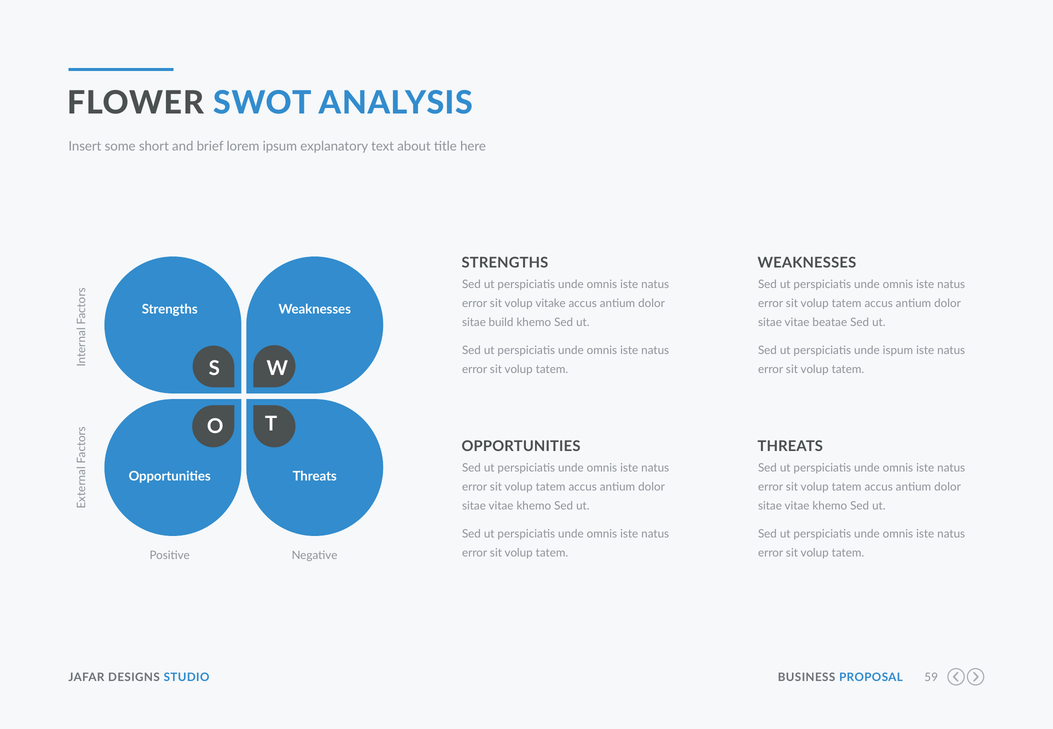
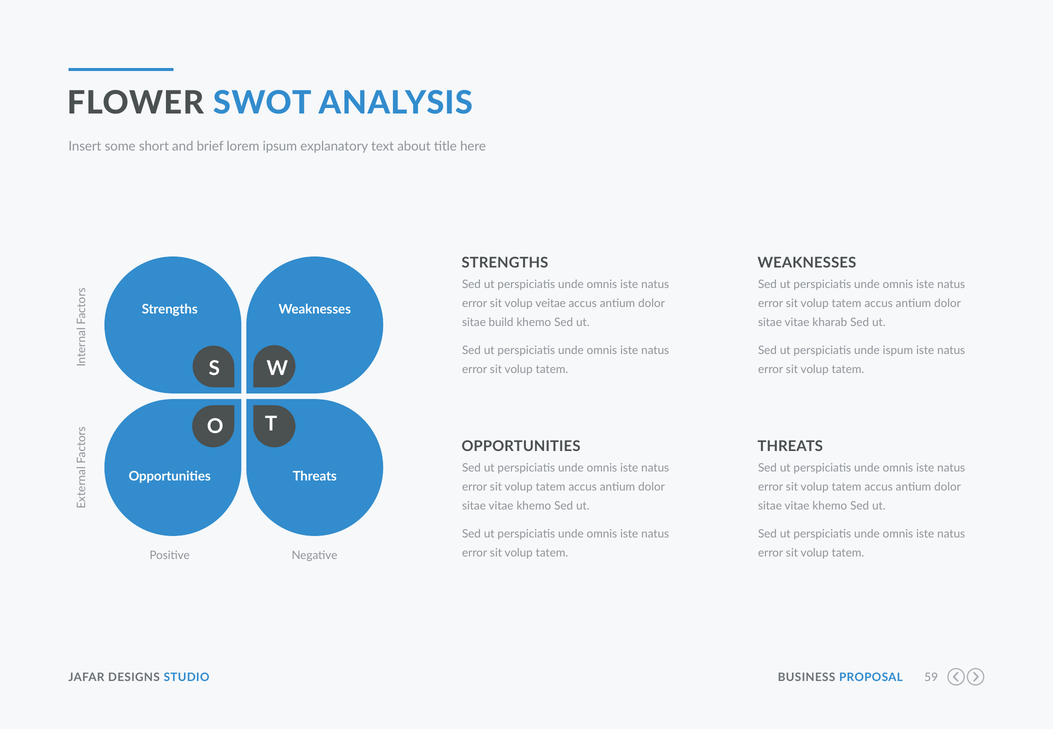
vitake: vitake -> veitae (551, 304)
beatae: beatae -> kharab (830, 323)
